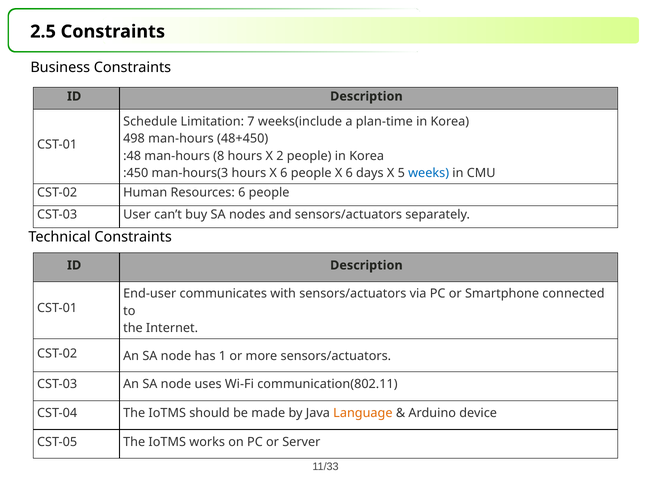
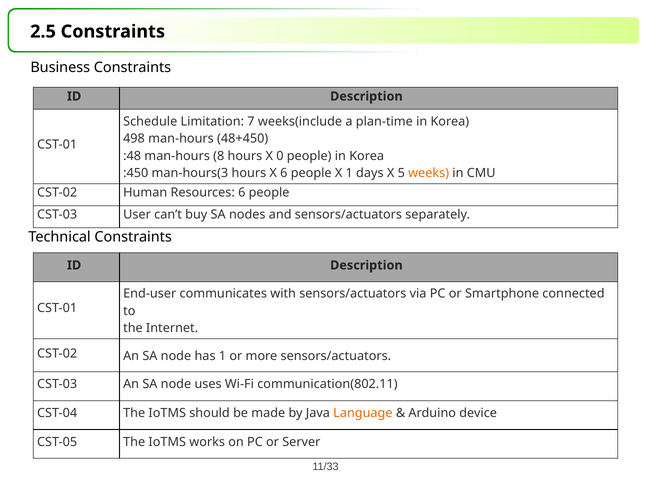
2: 2 -> 0 (280, 156)
people X 6: 6 -> 1 (349, 173)
weeks colour: blue -> orange (429, 173)
